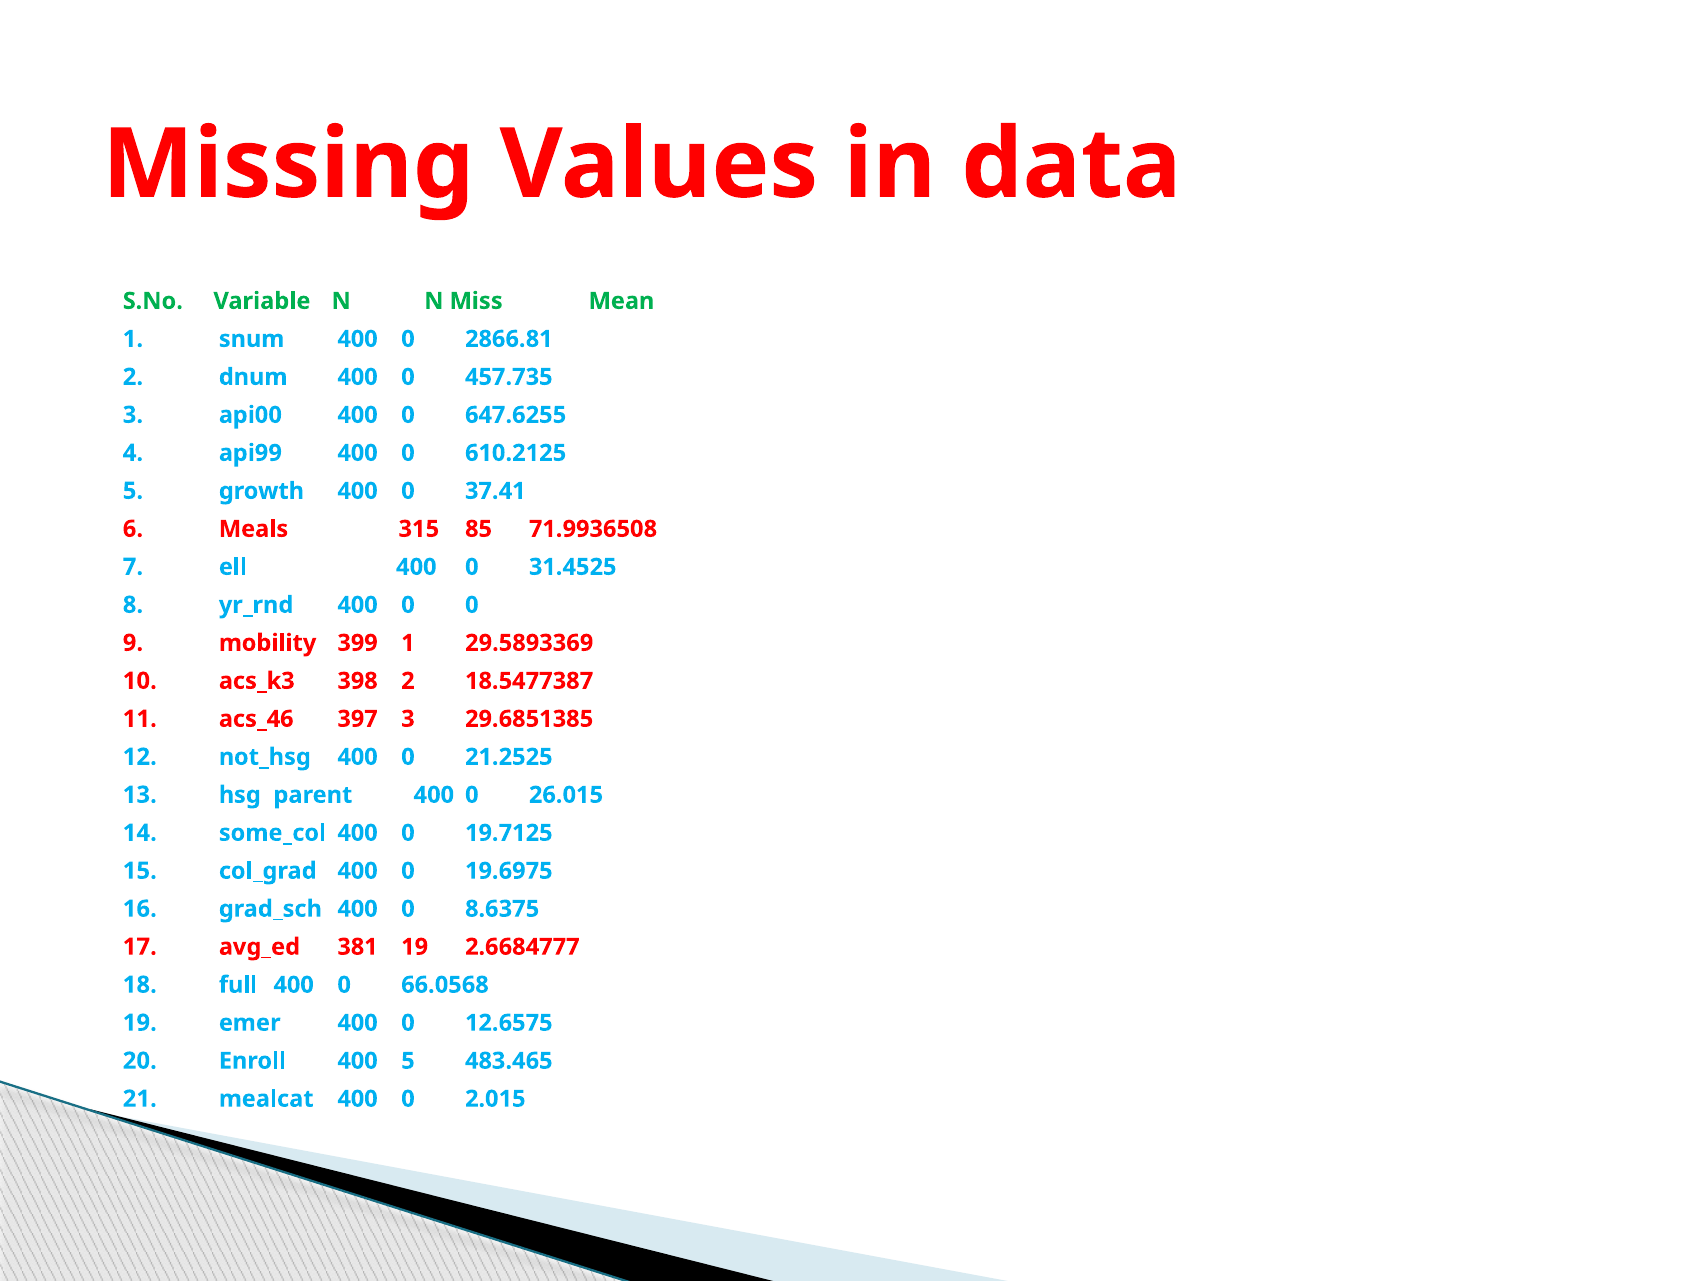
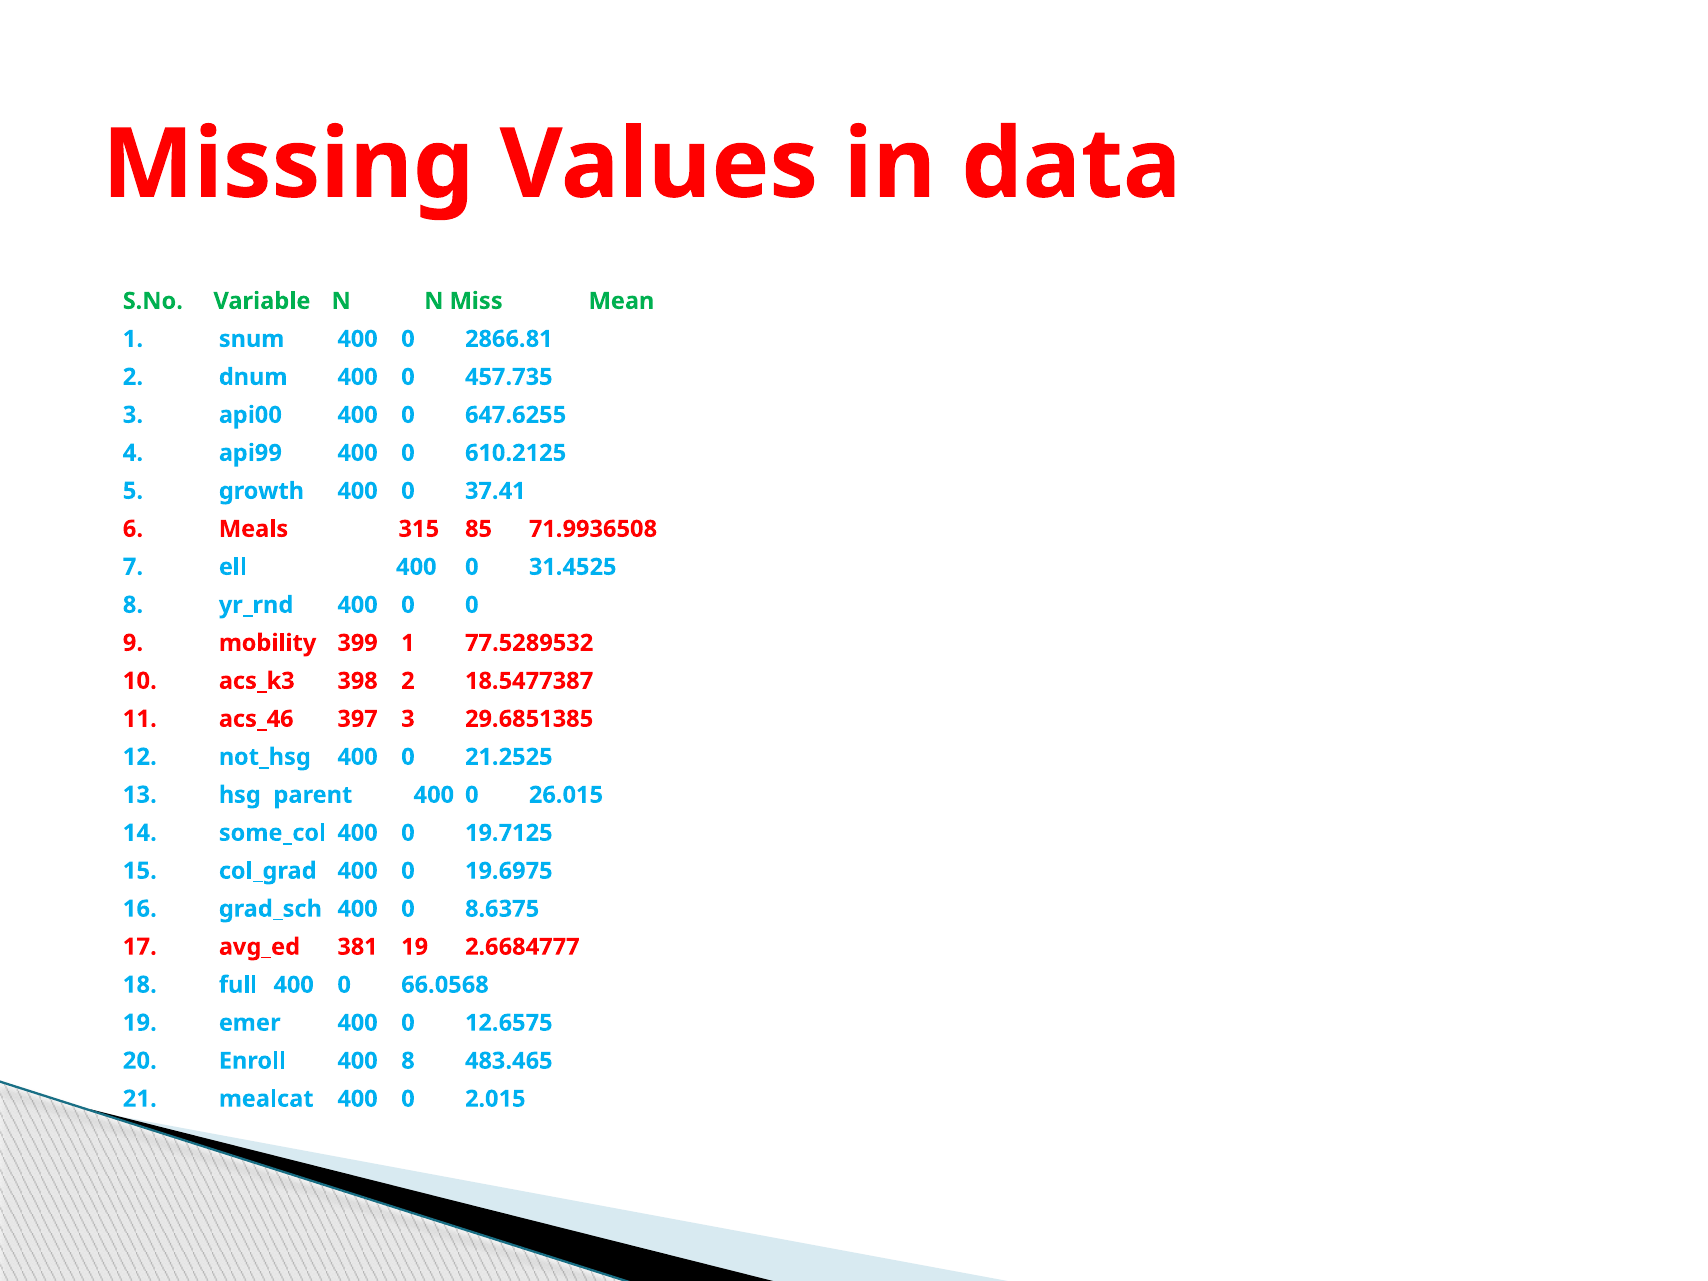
29.5893369: 29.5893369 -> 77.5289532 (529, 643)
400 5: 5 -> 8 (408, 1061)
